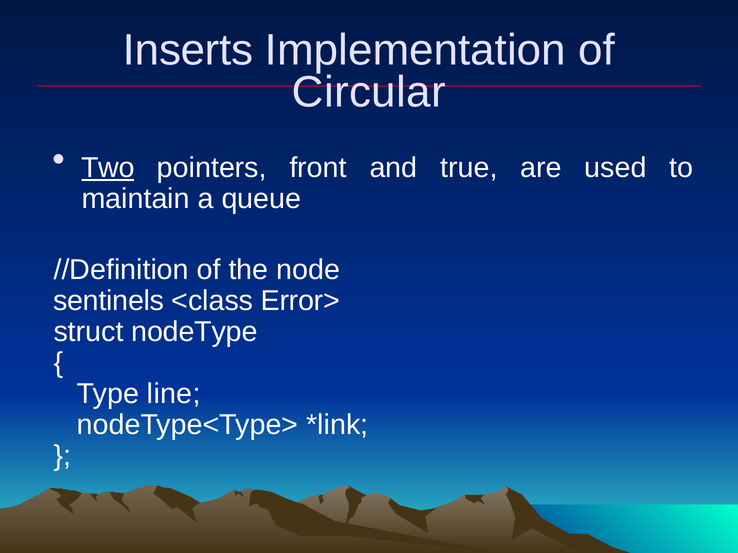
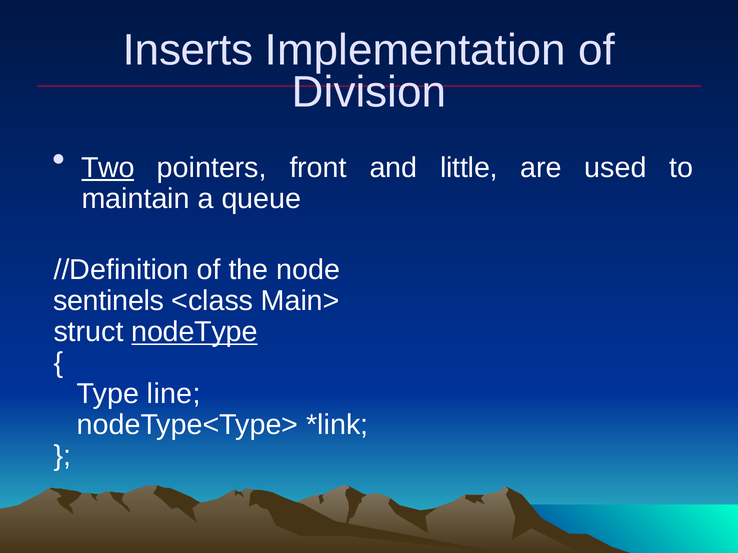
Circular: Circular -> Division (369, 92)
true: true -> little (469, 168)
Error>: Error> -> Main> (300, 301)
nodeType underline: none -> present (195, 332)
